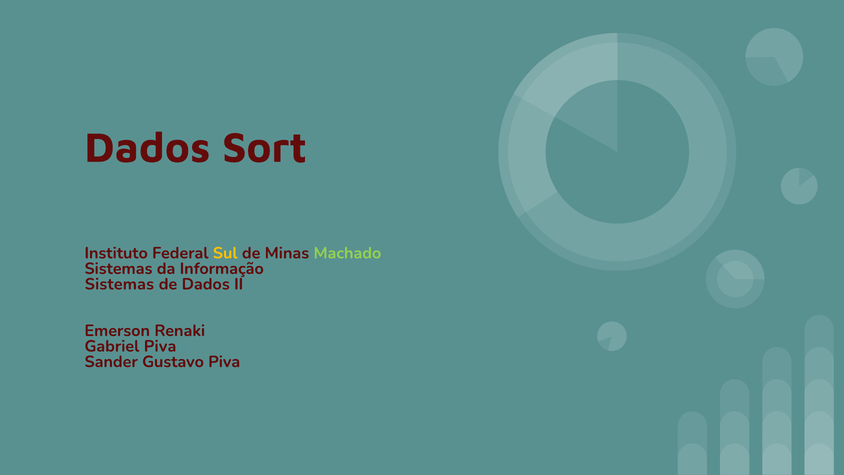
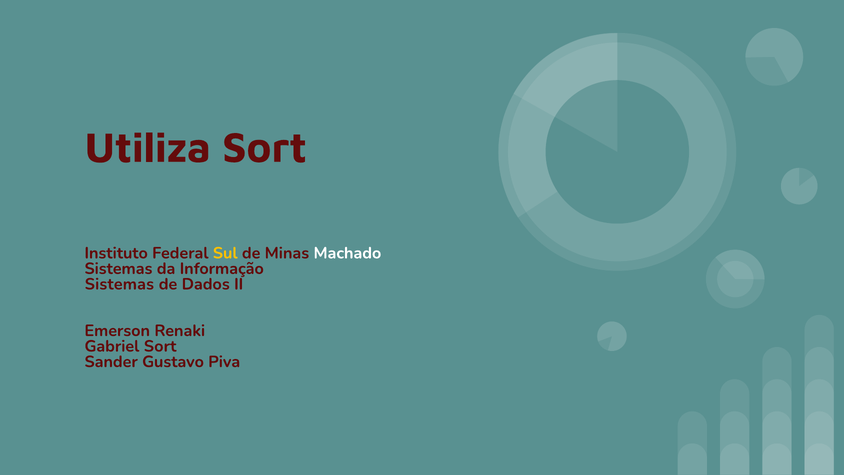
Dados: Dados -> Utiliza (148, 148)
Machado colour: light green -> white (347, 253)
Gabriel Piva: Piva -> Sort (160, 346)
